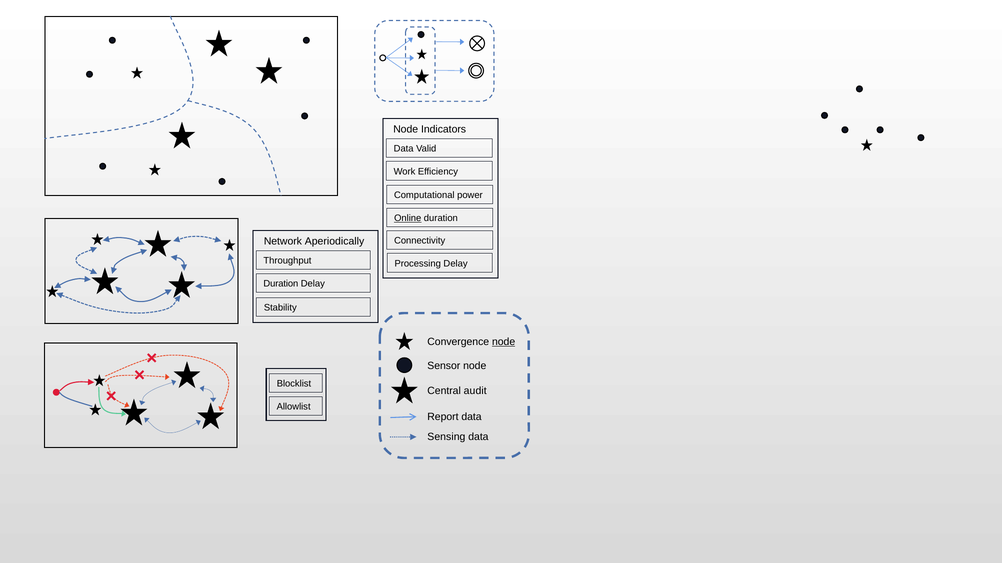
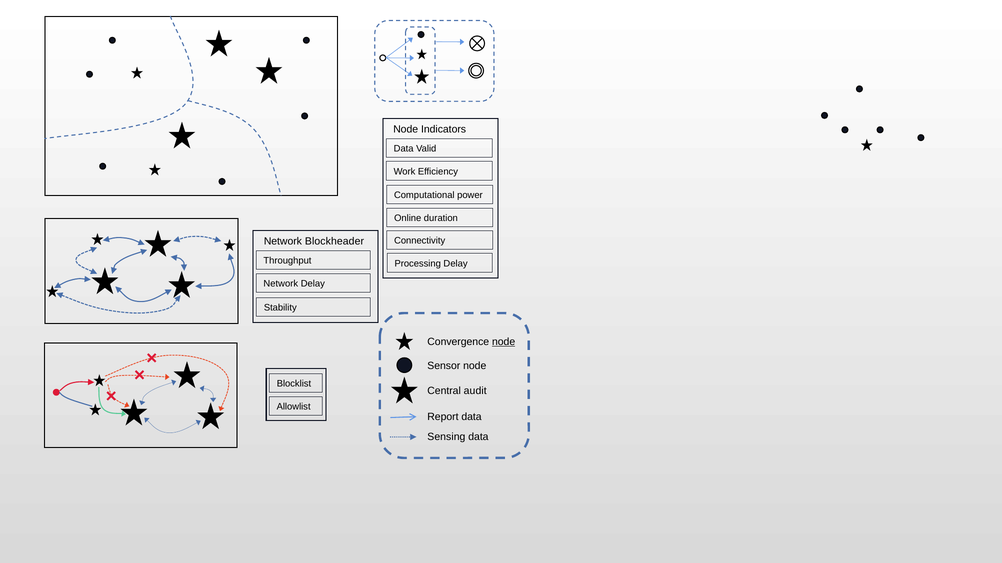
Online underline: present -> none (408, 218)
Aperiodically: Aperiodically -> Blockheader (334, 242)
Duration: Duration -> Network (281, 284)
